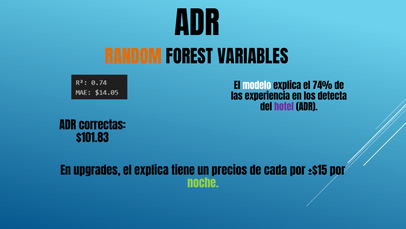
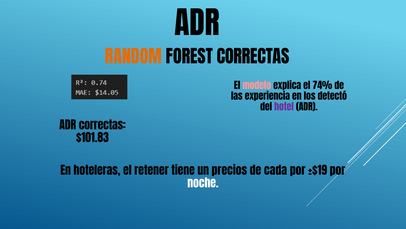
FOREST VARIABLES: VARIABLES -> CORRECTAS (253, 57)
modelo colour: white -> pink (257, 86)
detecta: detecta -> detectó (332, 96)
upgrades: upgrades -> hoteleras (97, 170)
el explica: explica -> retener (151, 170)
±$15: ±$15 -> ±$19 (318, 170)
noche colour: light green -> white (203, 183)
